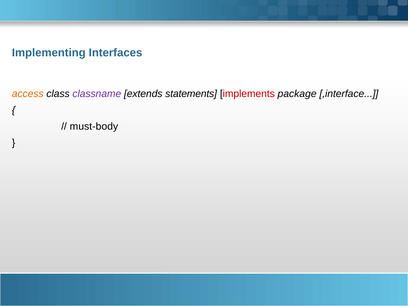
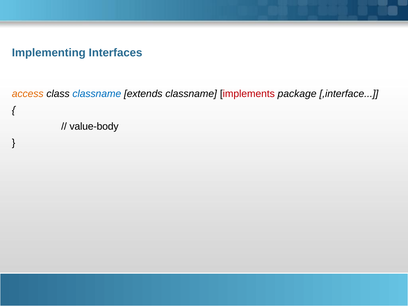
classname colour: purple -> blue (97, 94)
extends statements: statements -> classname (191, 94)
must-body: must-body -> value-body (94, 127)
